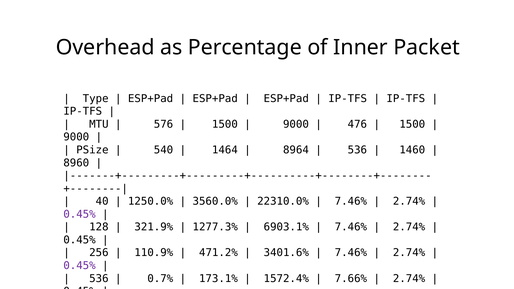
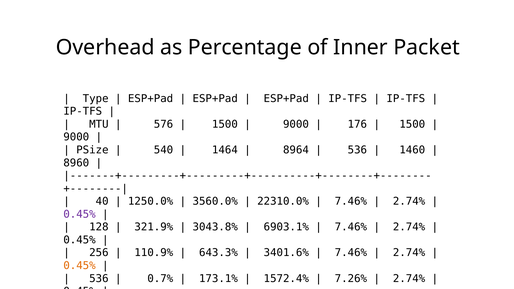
476: 476 -> 176 (357, 124)
1277.3%: 1277.3% -> 3043.8% (215, 227)
471.2%: 471.2% -> 643.3% (218, 253)
0.45% colour: purple -> orange (79, 266)
7.66%: 7.66% -> 7.26% (351, 279)
